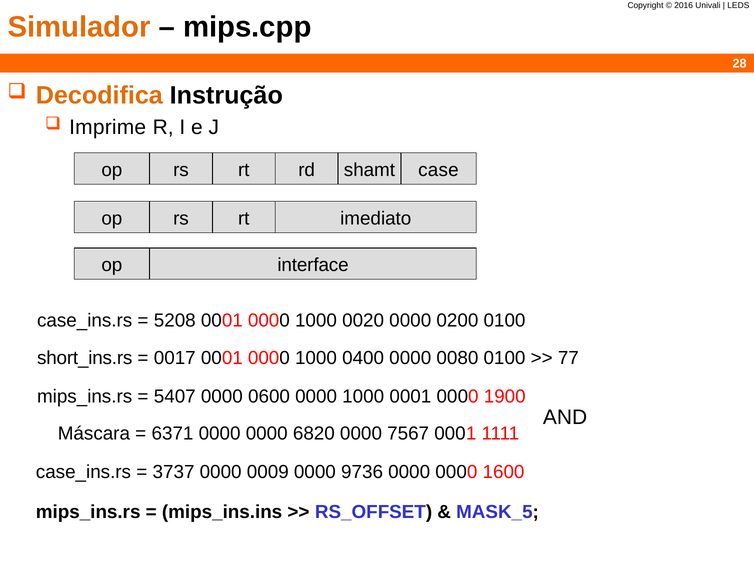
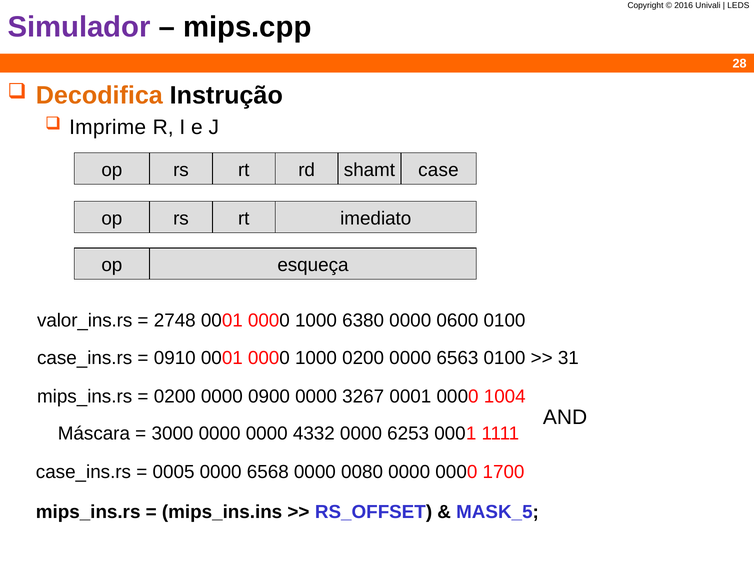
Simulador colour: orange -> purple (79, 27)
interface: interface -> esqueça (313, 265)
case_ins.rs: case_ins.rs -> valor_ins.rs (85, 320)
5208: 5208 -> 2748 (175, 320)
0020: 0020 -> 6380 (363, 320)
0200: 0200 -> 0600 (457, 320)
short_ins.rs: short_ins.rs -> case_ins.rs (85, 358)
0017: 0017 -> 0910 (175, 358)
1000 0400: 0400 -> 0200 (363, 358)
0080: 0080 -> 6563 (457, 358)
77: 77 -> 31 (568, 358)
5407: 5407 -> 0200 (175, 396)
0600: 0600 -> 0900 (269, 396)
1000: 1000 -> 3267 (363, 396)
1900: 1900 -> 1004 (505, 396)
6371: 6371 -> 3000 (173, 433)
6820: 6820 -> 4332 (314, 433)
7567: 7567 -> 6253 (408, 433)
3737: 3737 -> 0005 (174, 472)
0009: 0009 -> 6568 (268, 472)
9736: 9736 -> 0080 (362, 472)
1600: 1600 -> 1700 (504, 472)
